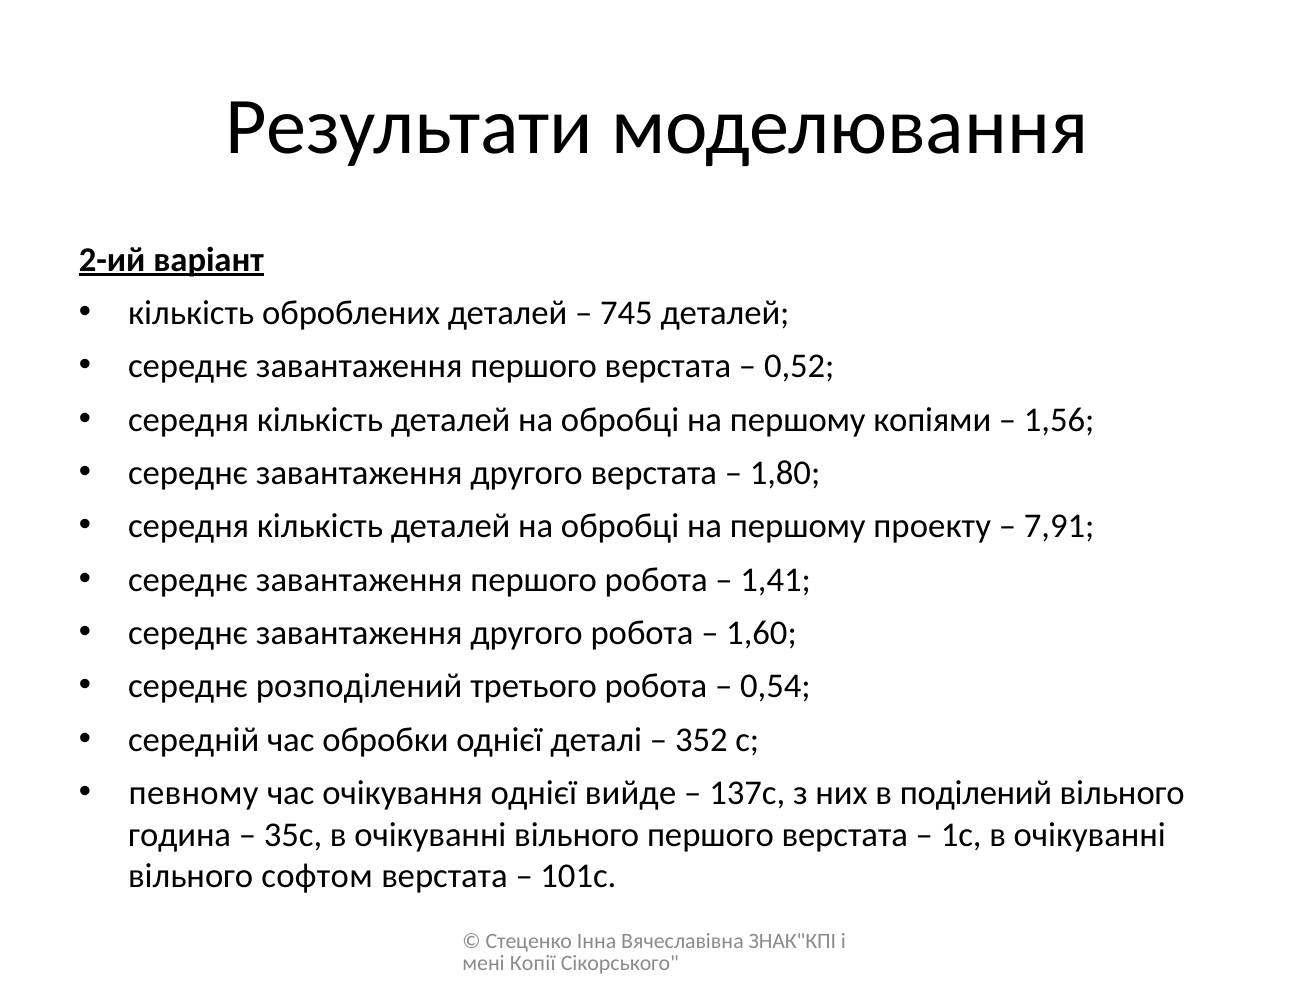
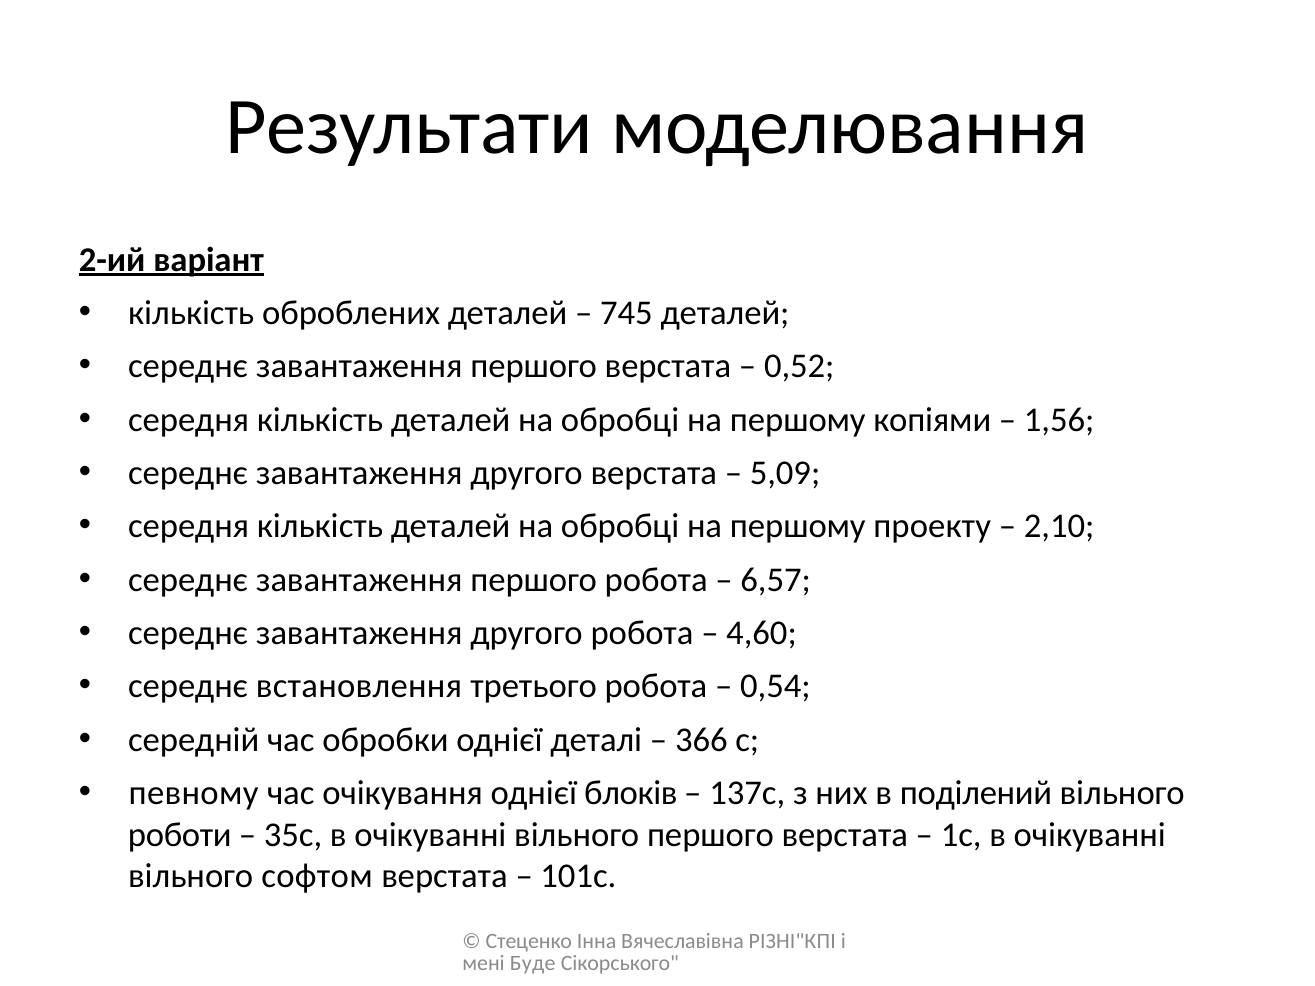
1,80: 1,80 -> 5,09 (785, 473)
7,91: 7,91 -> 2,10 (1059, 527)
1,41: 1,41 -> 6,57 (776, 580)
1,60: 1,60 -> 4,60 (762, 633)
розподілений: розподілений -> встановлення (359, 687)
352: 352 -> 366 (701, 740)
вийде: вийде -> блоків (631, 793)
година: година -> роботи (180, 835)
ЗНАК"КПІ: ЗНАК"КПІ -> РІЗНІ"КПІ (792, 942)
Копії: Копії -> Буде (533, 964)
